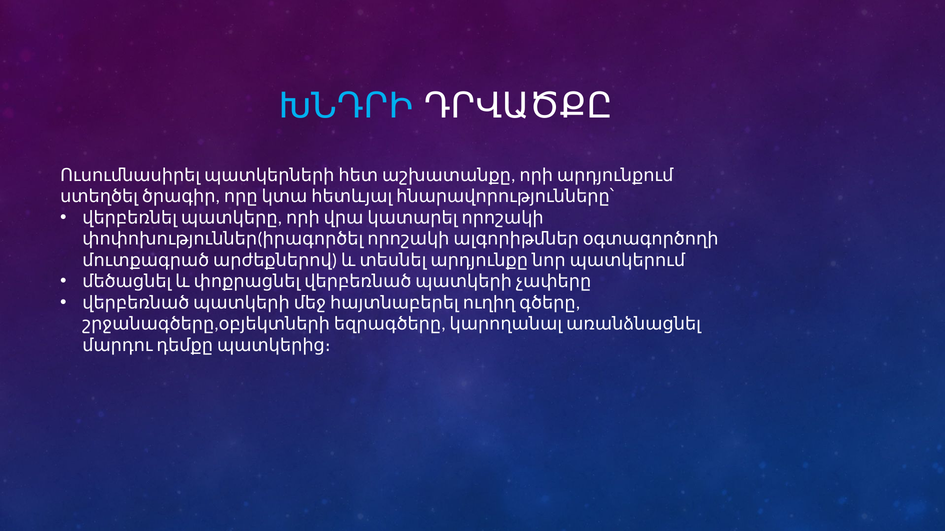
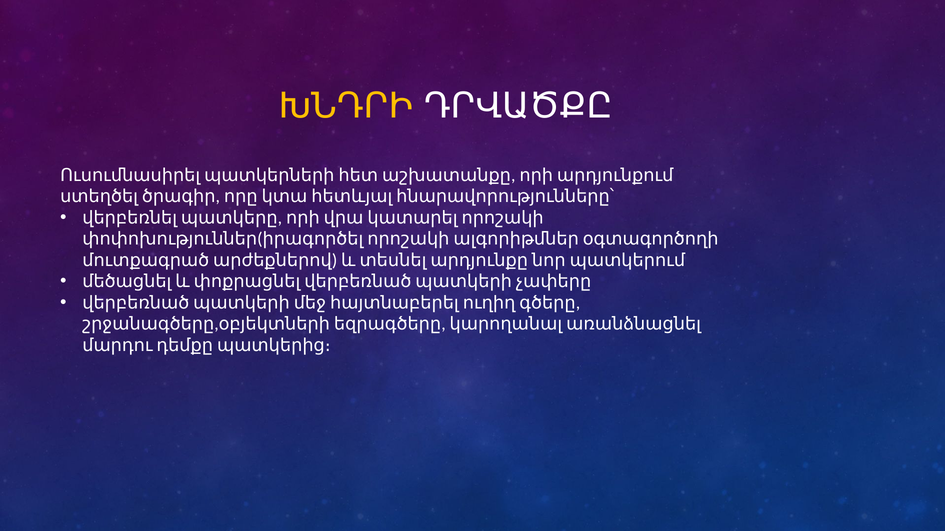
ԽՆԴՐԻ colour: light blue -> yellow (346, 106)
